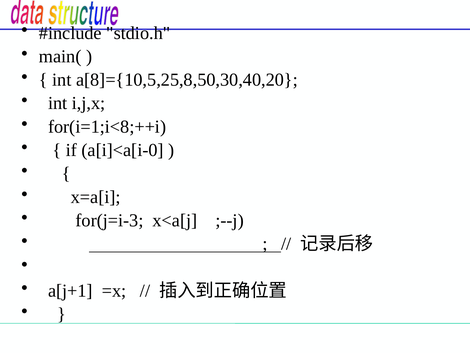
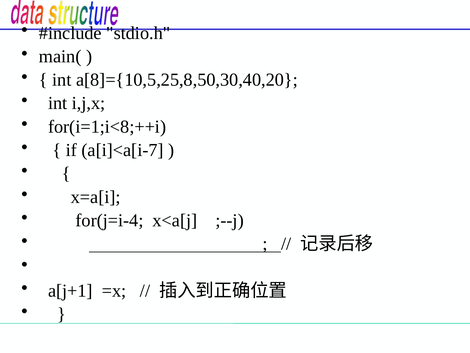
a[i]<a[i-0: a[i]<a[i-0 -> a[i]<a[i-7 (123, 150)
for(j=i-3: for(j=i-3 -> for(j=i-4 (109, 220)
